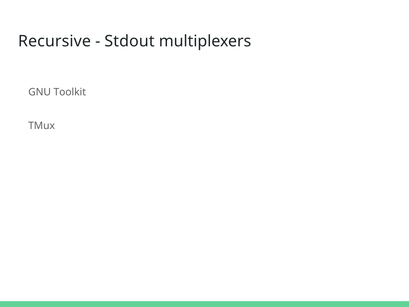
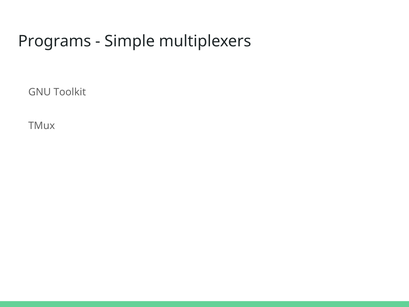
Recursive: Recursive -> Programs (55, 41)
Stdout: Stdout -> Simple (130, 41)
